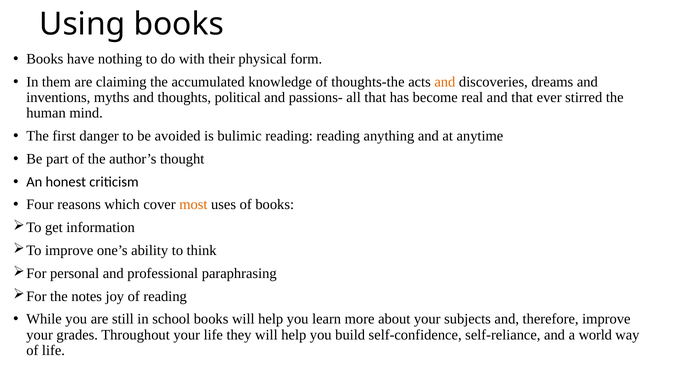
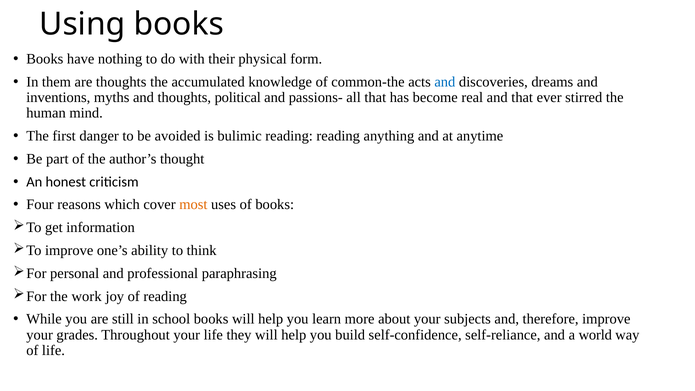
are claiming: claiming -> thoughts (121, 82)
thoughts-the: thoughts-the -> common-the (368, 82)
and colour: orange -> blue (445, 82)
notes: notes -> work (87, 296)
